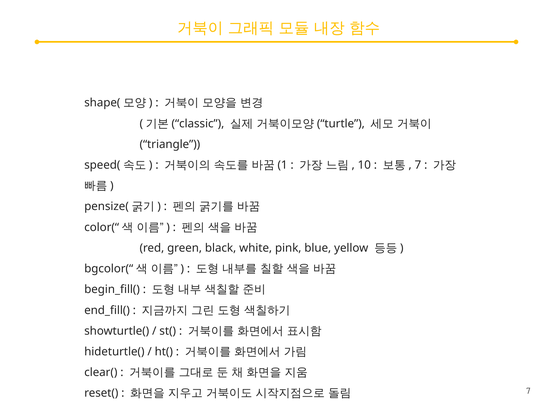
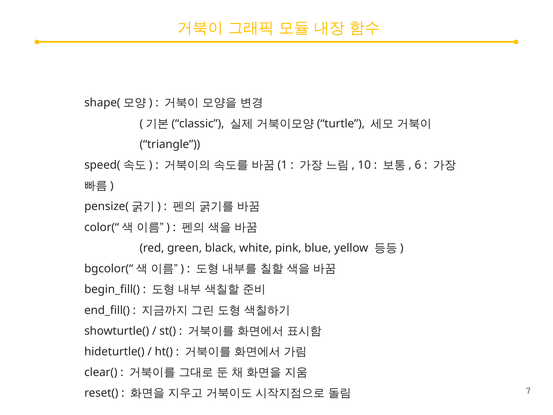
7: 7 -> 6 (418, 165)
